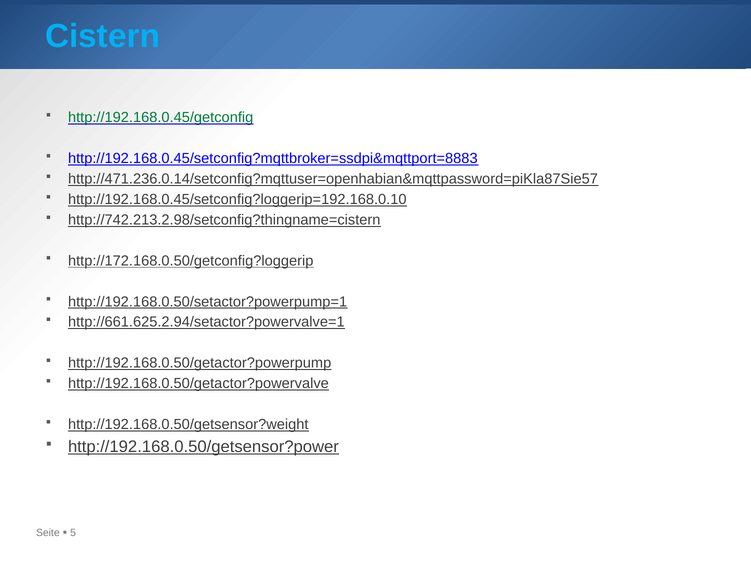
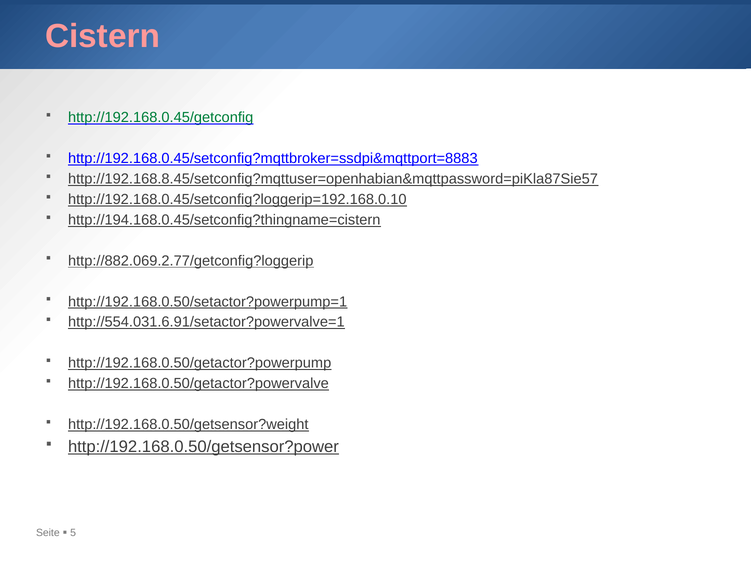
Cistern colour: light blue -> pink (103, 36)
http://471.236.0.14/setconfig?mqttuser=openhabian&mqttpassword=piKla87Sie57: http://471.236.0.14/setconfig?mqttuser=openhabian&mqttpassword=piKla87Sie57 -> http://192.168.8.45/setconfig?mqttuser=openhabian&mqttpassword=piKla87Sie57 (333, 179)
http://742.213.2.98/setconfig?thingname=cistern: http://742.213.2.98/setconfig?thingname=cistern -> http://194.168.0.45/setconfig?thingname=cistern (224, 220)
http://172.168.0.50/getconfig?loggerip: http://172.168.0.50/getconfig?loggerip -> http://882.069.2.77/getconfig?loggerip (191, 261)
http://661.625.2.94/setactor?powervalve=1: http://661.625.2.94/setactor?powervalve=1 -> http://554.031.6.91/setactor?powervalve=1 (206, 322)
